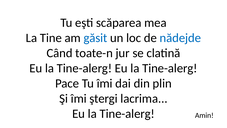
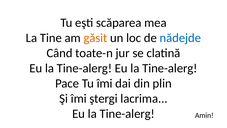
găsit colour: blue -> orange (95, 38)
